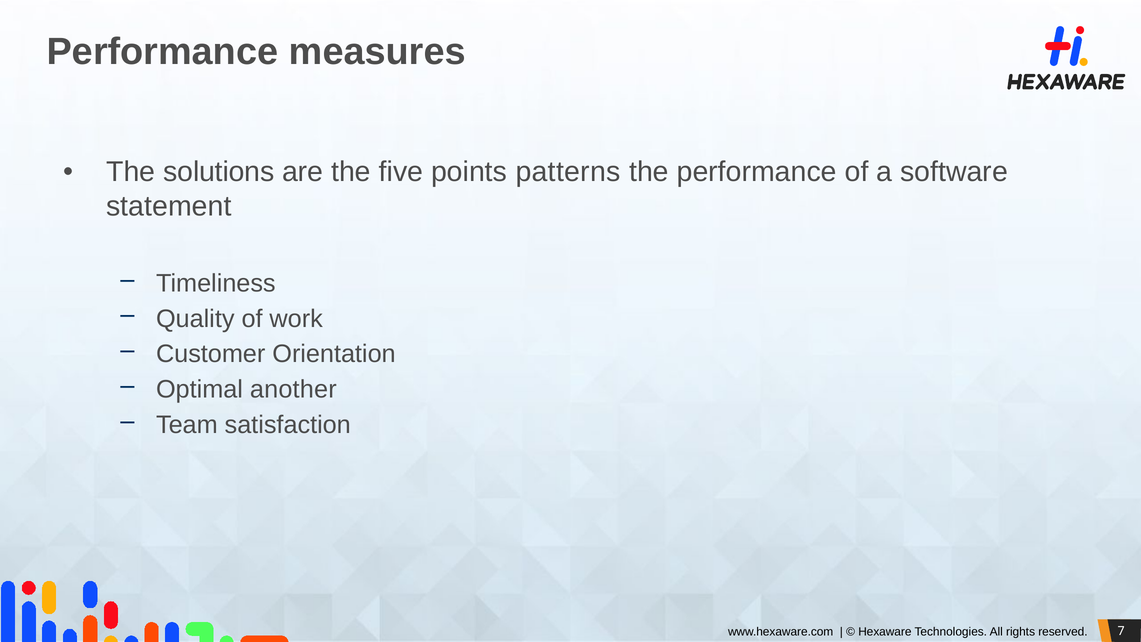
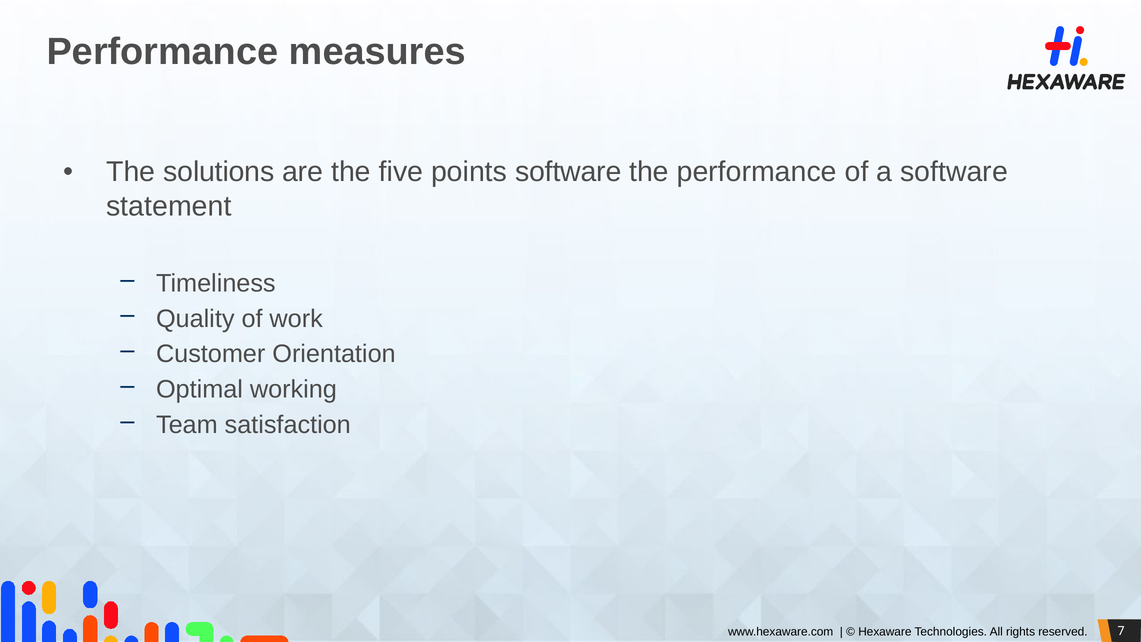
points patterns: patterns -> software (568, 172)
another: another -> working (293, 389)
